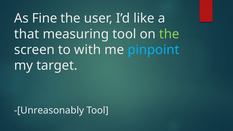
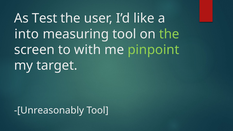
Fine: Fine -> Test (45, 18)
that: that -> into (27, 34)
pinpoint colour: light blue -> light green (153, 50)
